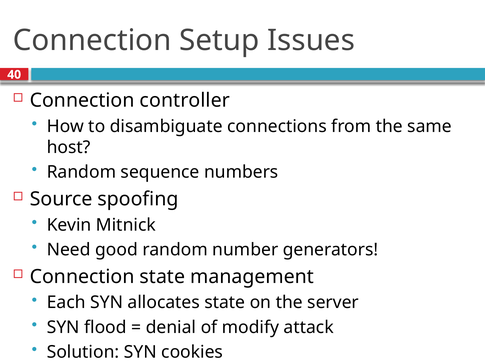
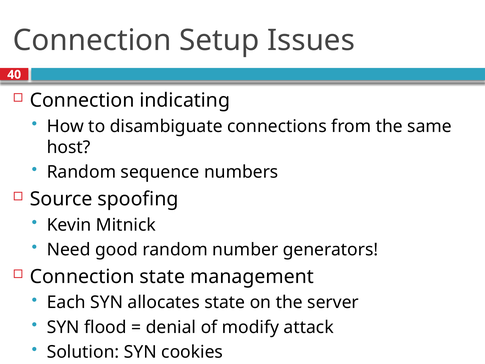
controller: controller -> indicating (185, 100)
